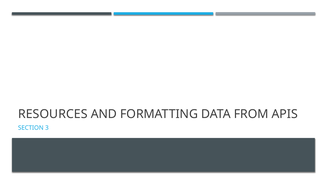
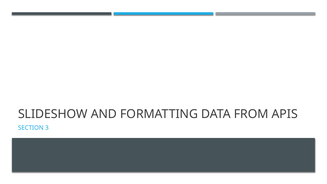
RESOURCES: RESOURCES -> SLIDESHOW (53, 114)
